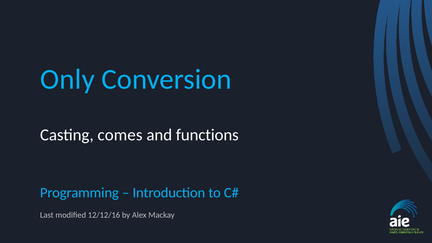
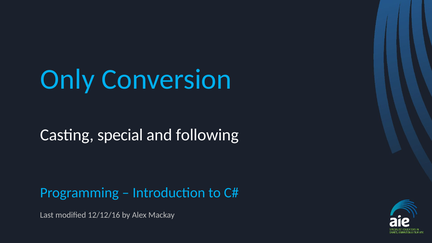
comes: comes -> special (120, 135)
functions: functions -> following (207, 135)
